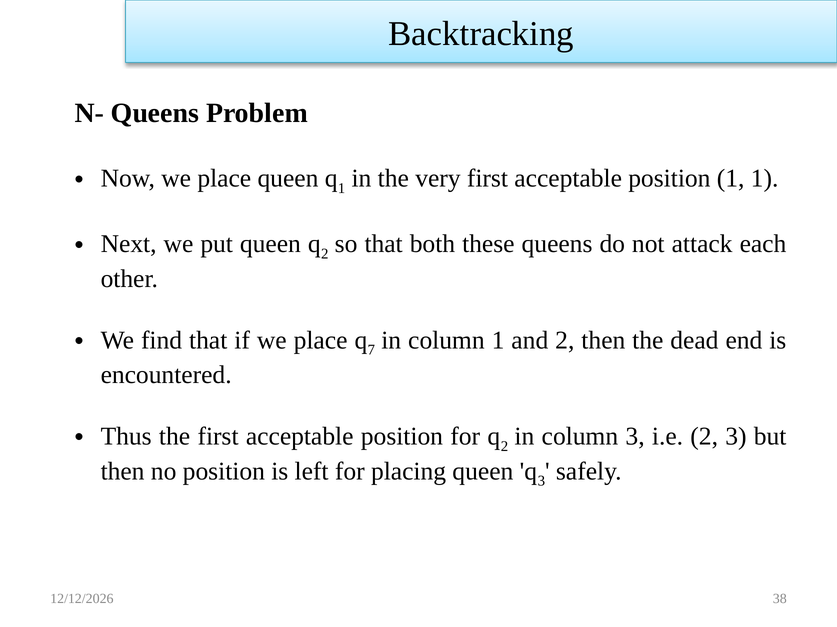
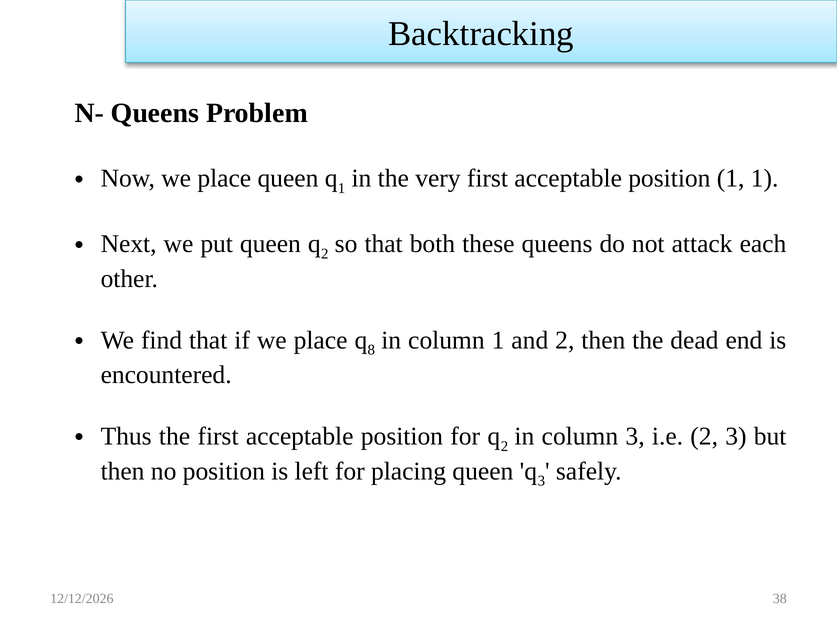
7: 7 -> 8 (371, 350)
